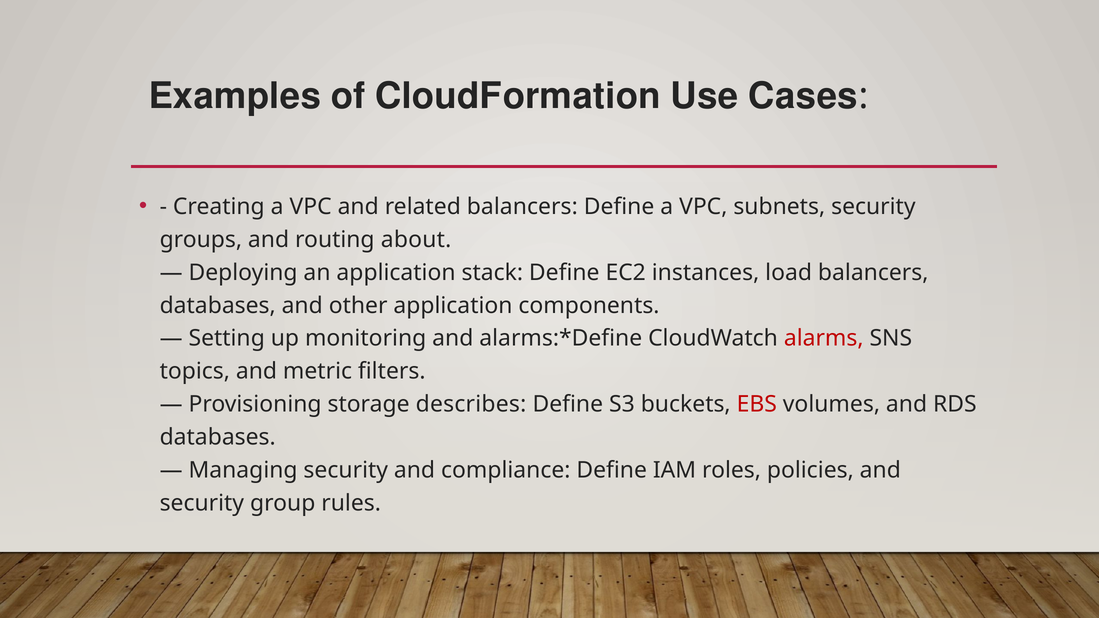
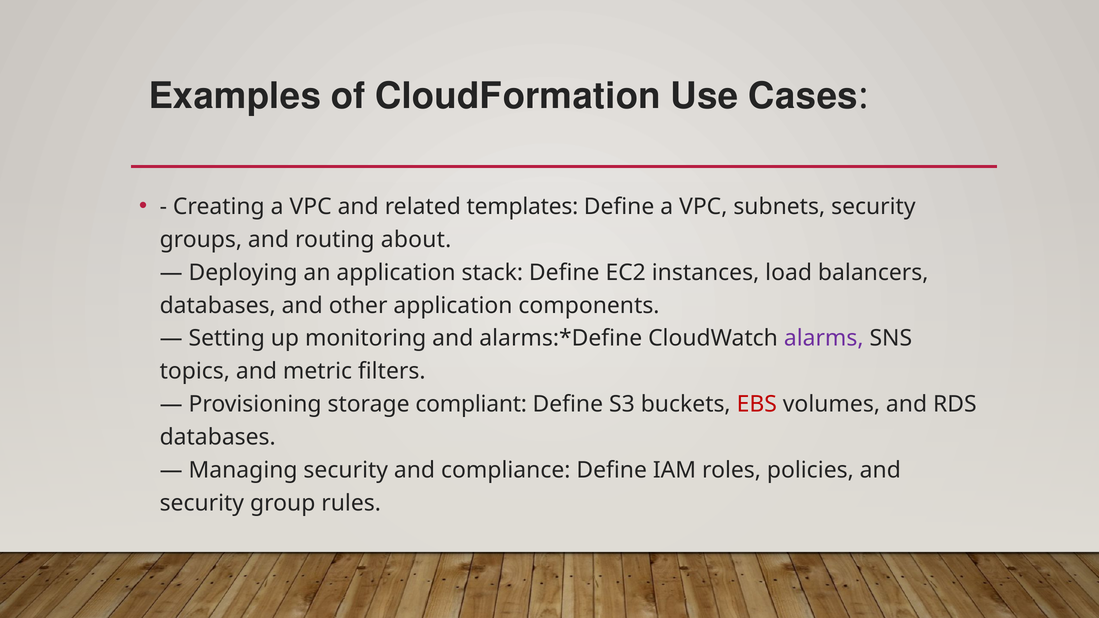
related balancers: balancers -> templates (522, 207)
alarms colour: red -> purple (824, 339)
describes: describes -> compliant (471, 404)
